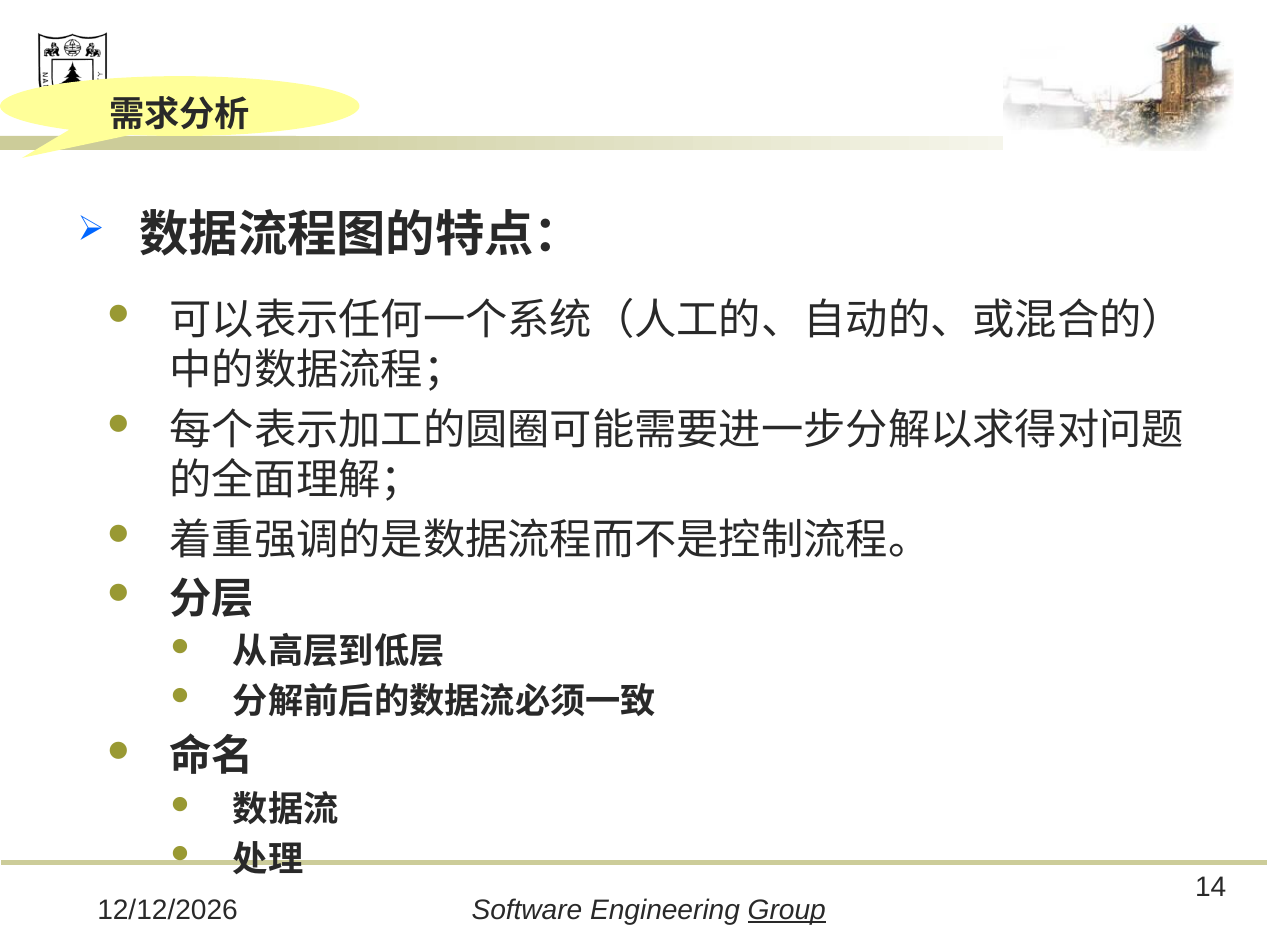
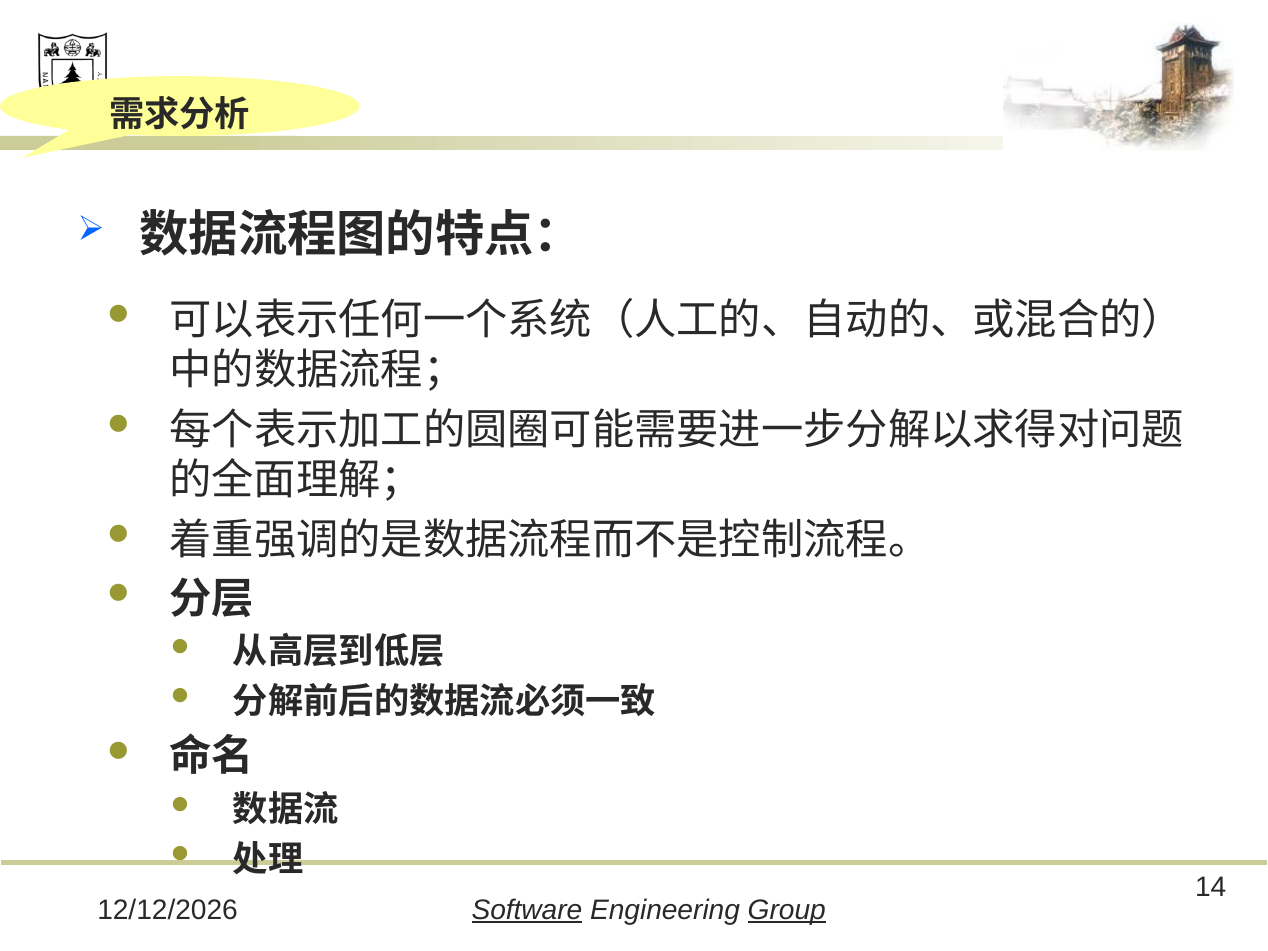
Software underline: none -> present (527, 910)
